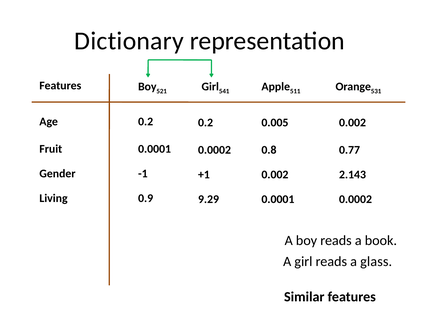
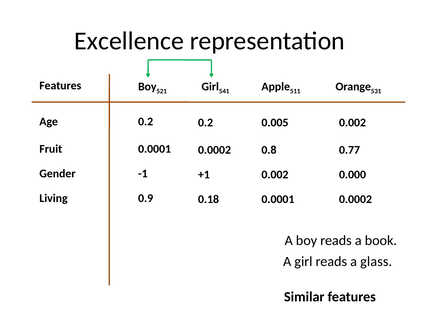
Dictionary: Dictionary -> Excellence (129, 41)
2.143: 2.143 -> 0.000 (352, 175)
9.29: 9.29 -> 0.18 (209, 199)
